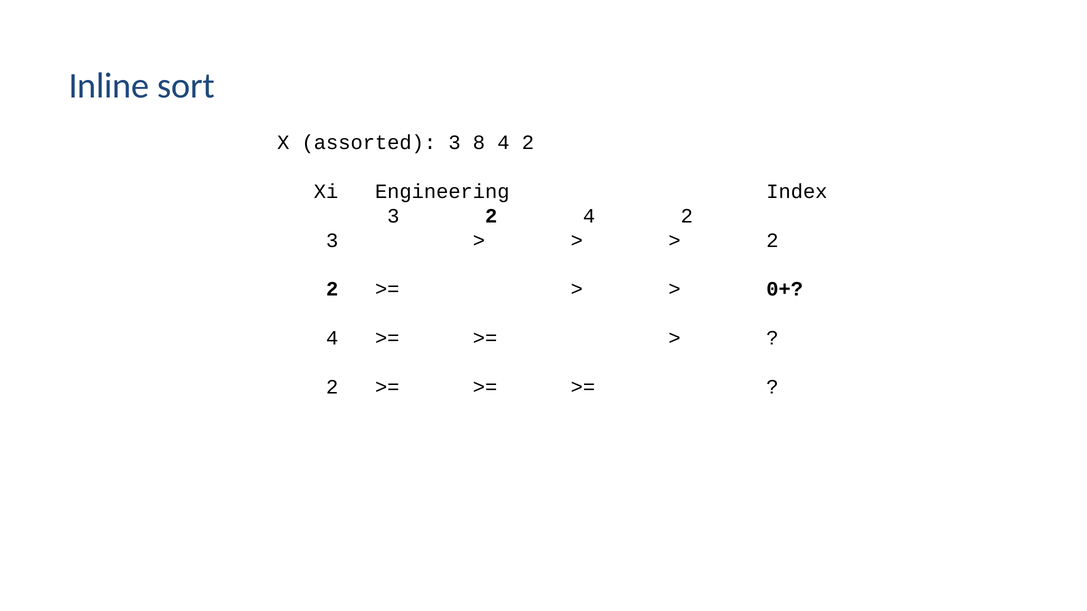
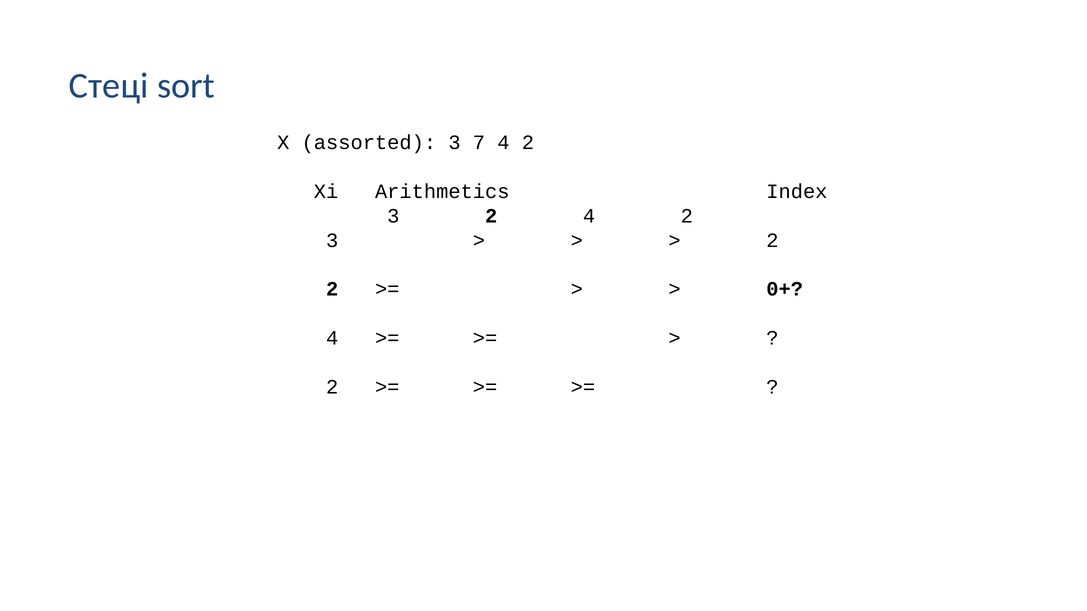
Inline: Inline -> Стеці (109, 86)
8: 8 -> 7 (479, 143)
Engineering: Engineering -> Arithmetics (442, 192)
